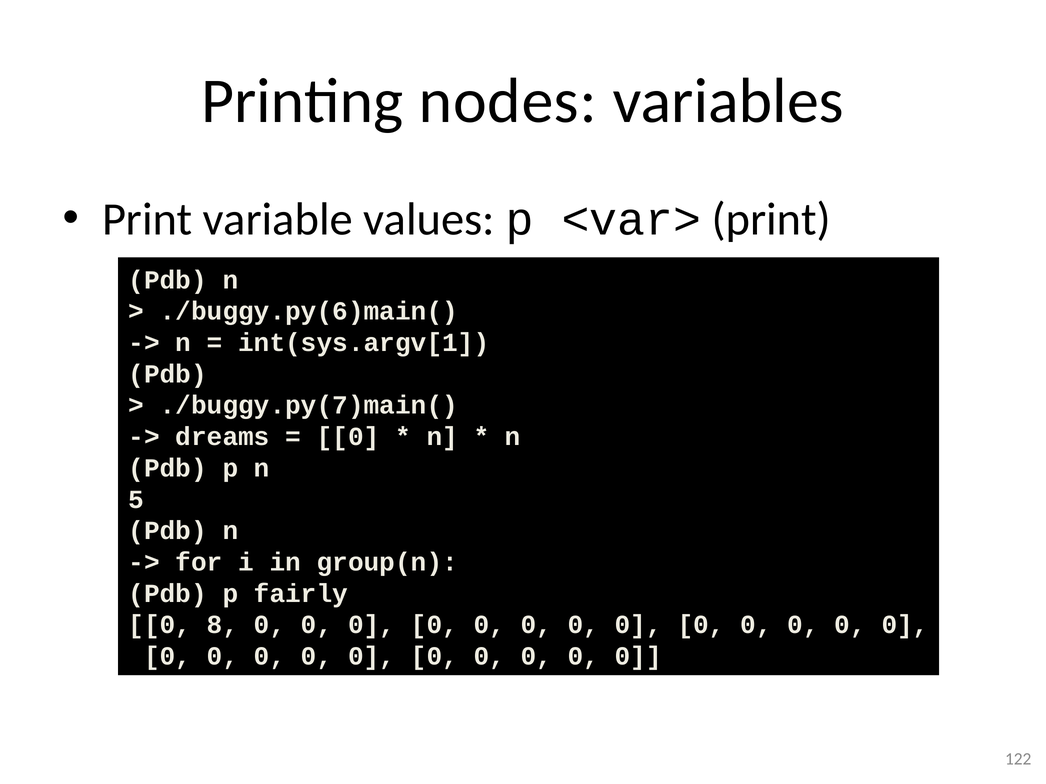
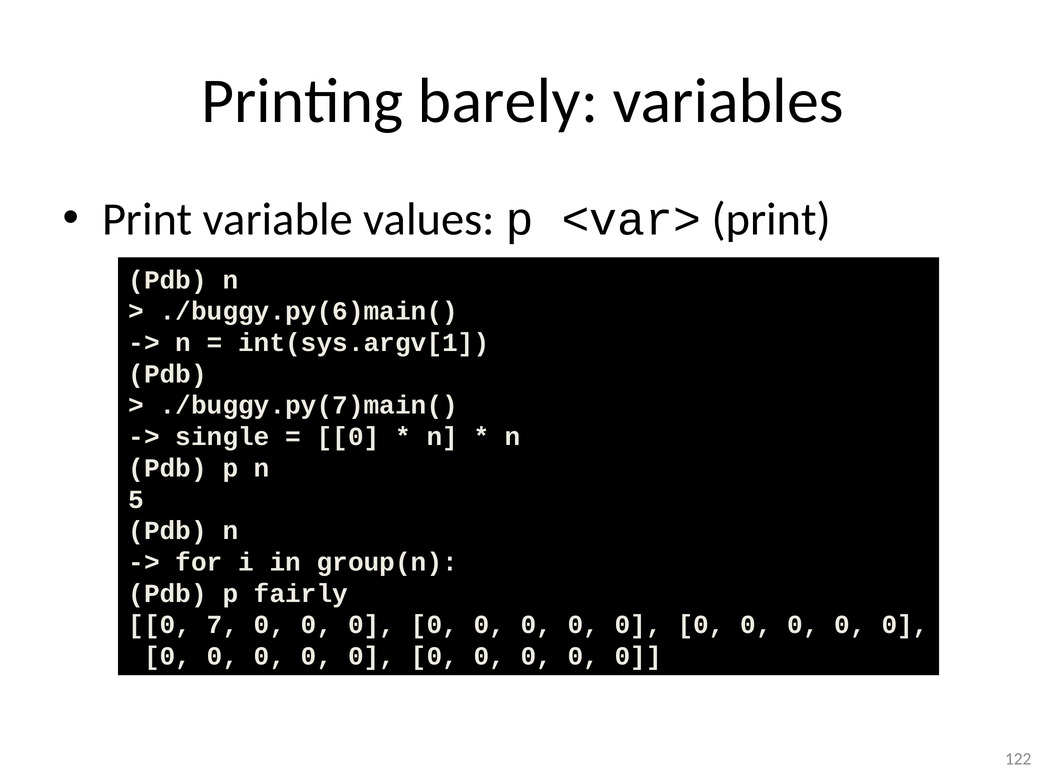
nodes: nodes -> barely (508, 101)
dreams: dreams -> single (223, 437)
8: 8 -> 7 (223, 625)
